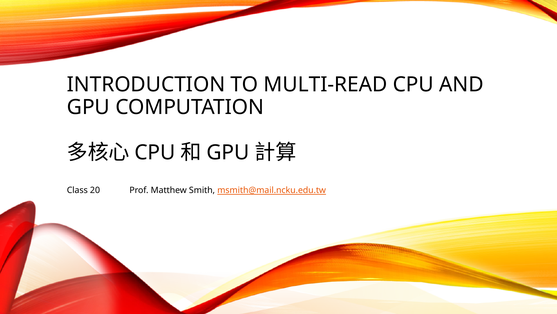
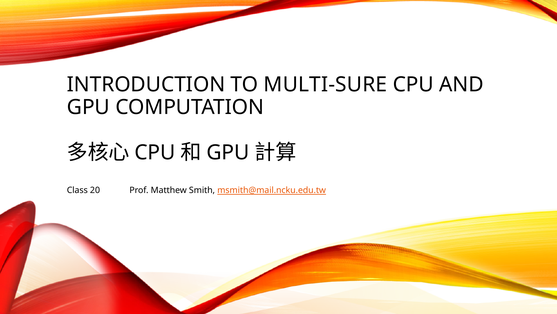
MULTI-READ: MULTI-READ -> MULTI-SURE (325, 85)
